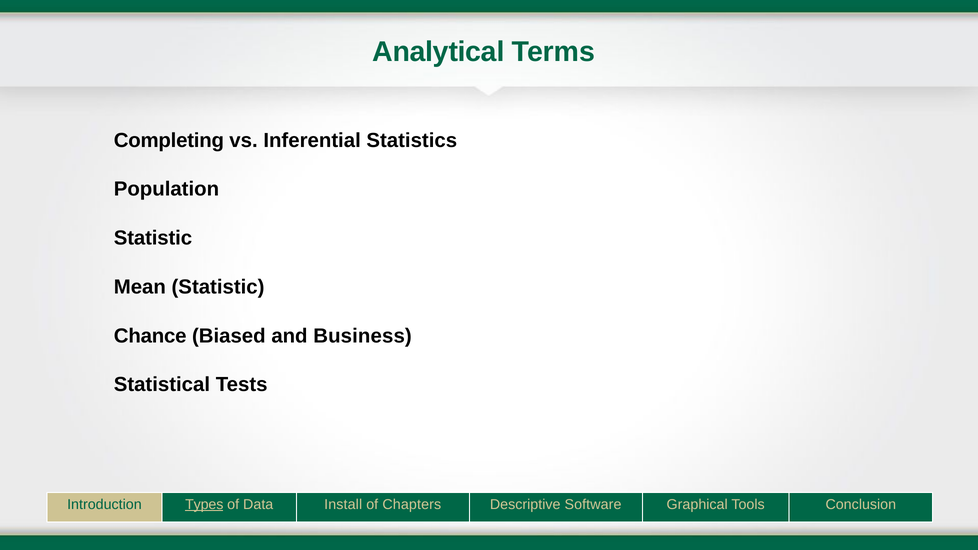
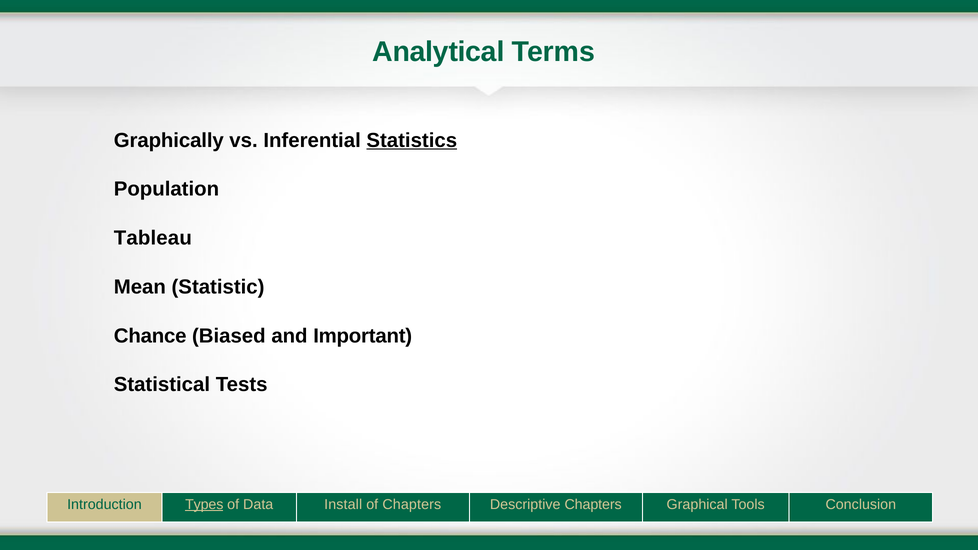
Completing: Completing -> Graphically (169, 140)
Statistics underline: none -> present (412, 140)
Statistic: Statistic -> Tableau (153, 238)
Business: Business -> Important (363, 336)
Descriptive Software: Software -> Chapters (593, 504)
